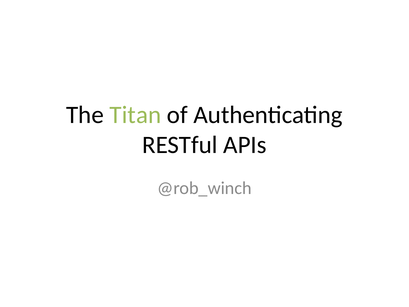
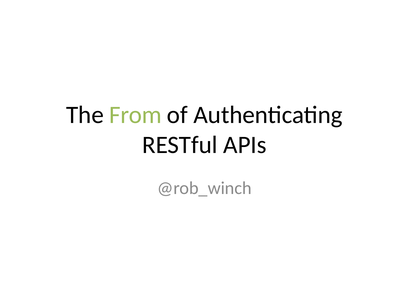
Titan: Titan -> From (136, 115)
